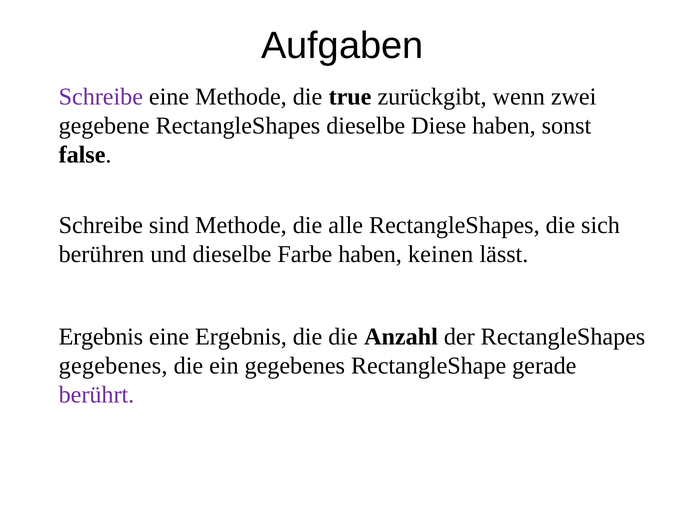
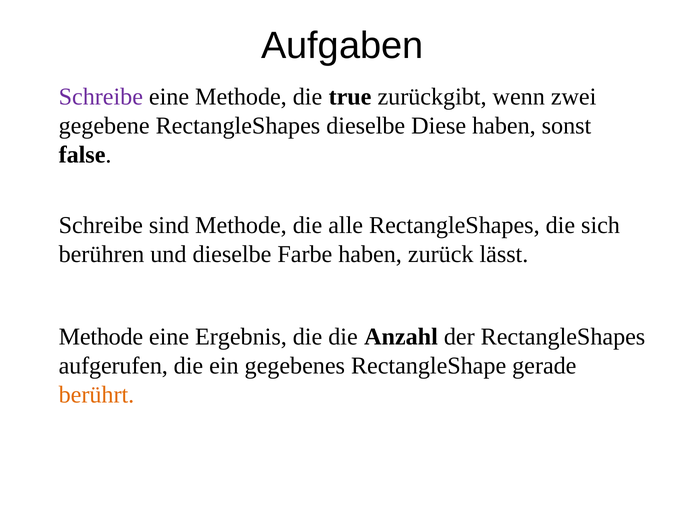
keinen: keinen -> zurück (441, 254)
Ergebnis: Ergebnis -> Methode (101, 337)
gegebenes: gegebenes -> aufgerufen (113, 366)
berührt colour: purple -> orange (96, 395)
